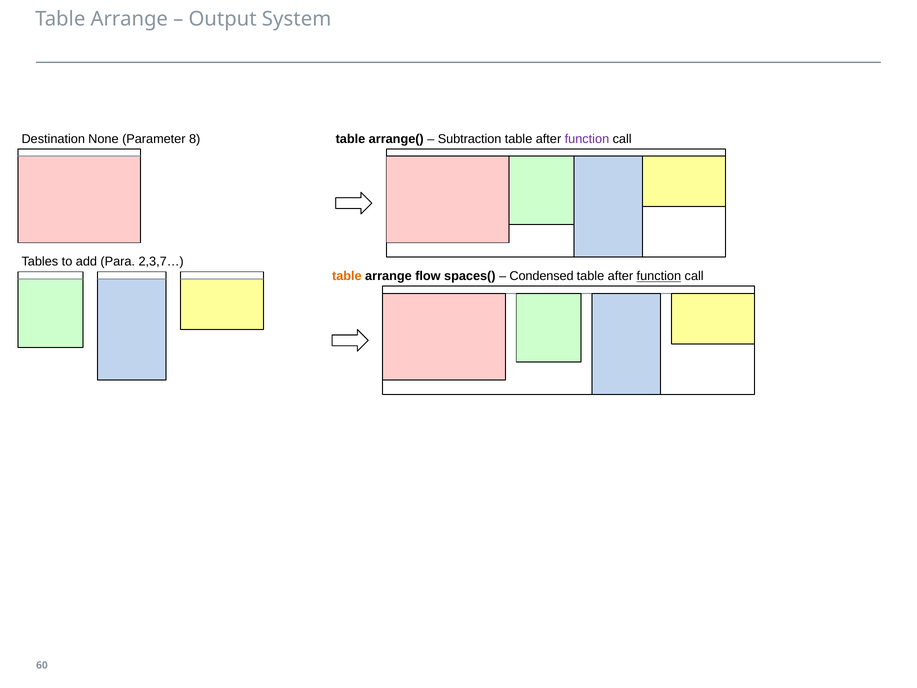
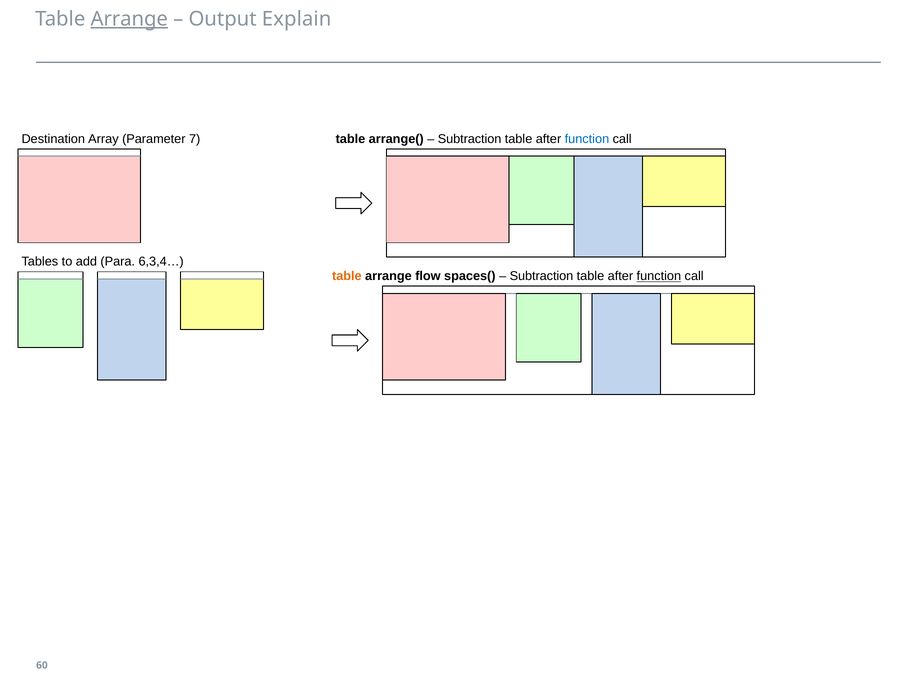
Arrange underline: none -> present (129, 19)
System: System -> Explain (297, 19)
None: None -> Array (103, 139)
8: 8 -> 7 (195, 139)
function colour: purple -> blue (587, 139)
2,3,7…: 2,3,7… -> 6,3,4… (161, 262)
Condensed: Condensed -> Subtraction (542, 276)
